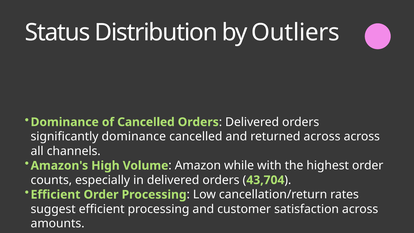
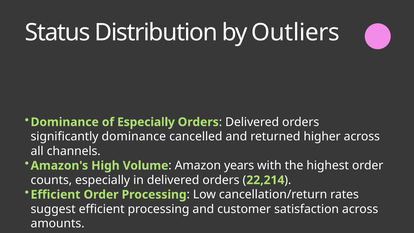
of Cancelled: Cancelled -> Especially (146, 122)
returned across: across -> higher (322, 137)
while: while -> years (239, 165)
43,704: 43,704 -> 22,214 (265, 180)
